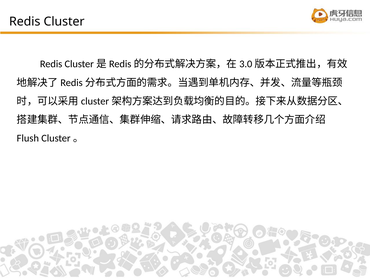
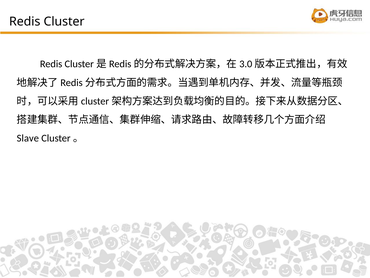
Flush: Flush -> Slave (28, 138)
